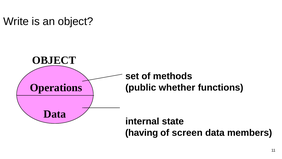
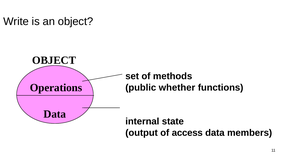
having: having -> output (142, 132)
screen: screen -> access (187, 132)
